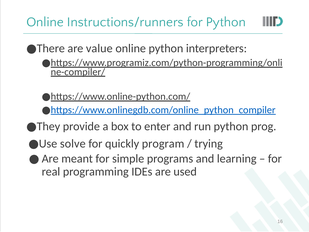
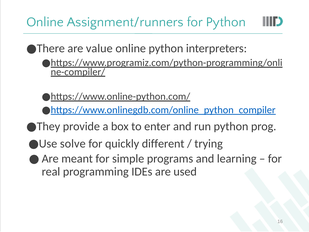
Instructions/runners: Instructions/runners -> Assignment/runners (125, 22)
program: program -> different (163, 143)
